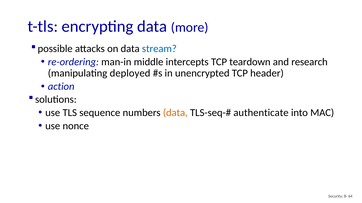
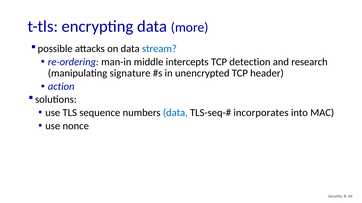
teardown: teardown -> detection (250, 62)
deployed: deployed -> signature (130, 73)
data colour: orange -> blue (175, 113)
authenticate: authenticate -> incorporates (261, 113)
